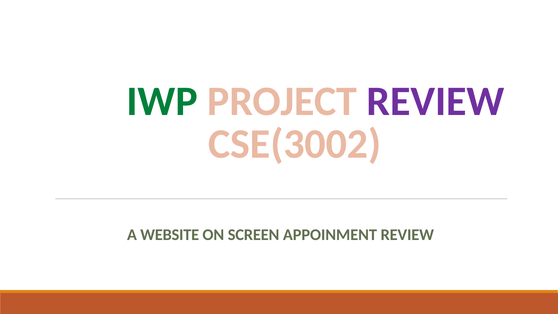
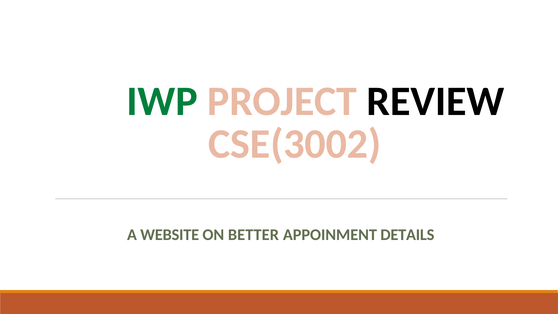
REVIEW colour: purple -> black (436, 101)
SCREEN: SCREEN -> BETTER (253, 235)
APPOINMENT REVIEW: REVIEW -> DETAILS (407, 235)
